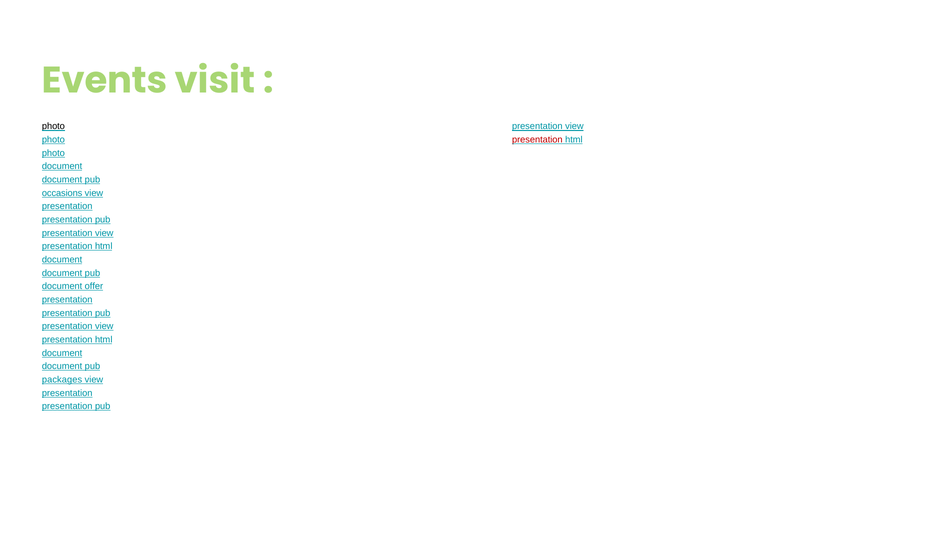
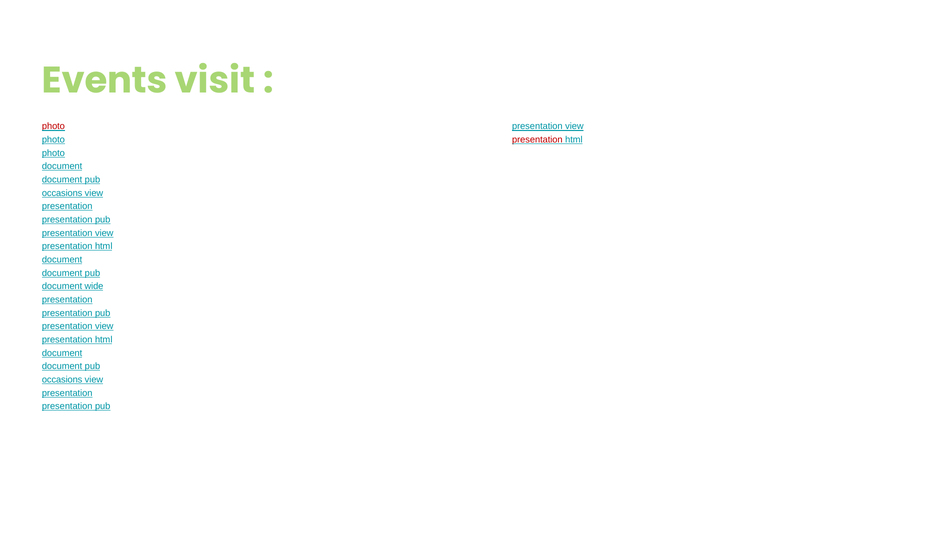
photo colour: black -> red (53, 126)
offer: offer -> wide (94, 286)
packages: packages -> occasions (62, 380)
